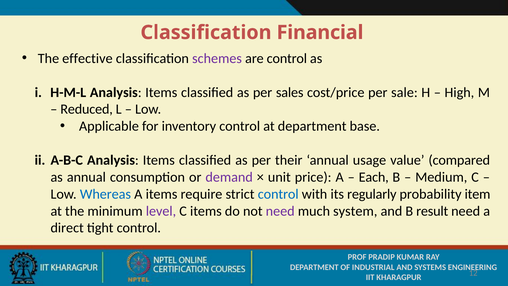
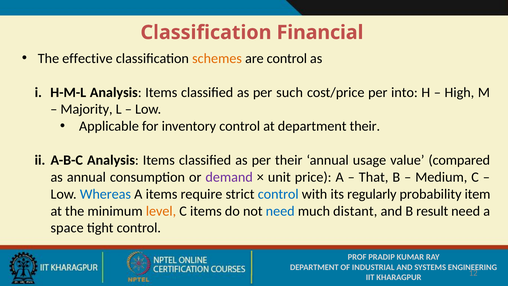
schemes colour: purple -> orange (217, 58)
sales: sales -> such (290, 92)
sale: sale -> into (404, 92)
Reduced: Reduced -> Majority (87, 109)
department base: base -> their (365, 126)
Each: Each -> That (374, 177)
level colour: purple -> orange (161, 211)
need colour: purple -> blue (280, 211)
system: system -> distant (355, 211)
direct: direct -> space (67, 228)
